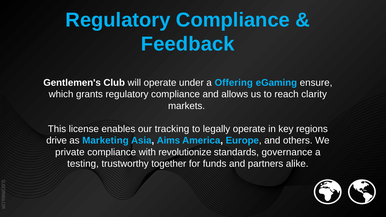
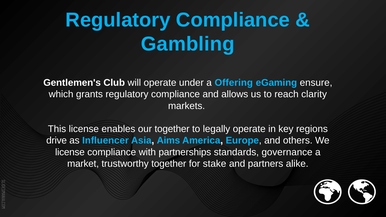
Feedback: Feedback -> Gambling (188, 44)
our tracking: tracking -> together (172, 129)
Marketing: Marketing -> Influencer (105, 141)
private: private -> license (70, 152)
revolutionize: revolutionize -> partnerships (185, 152)
testing: testing -> market (83, 164)
funds: funds -> stake (215, 164)
